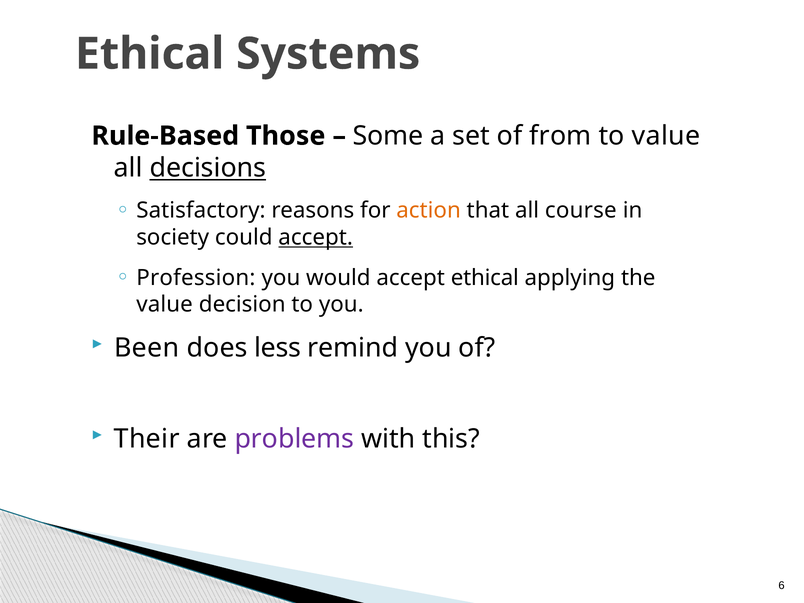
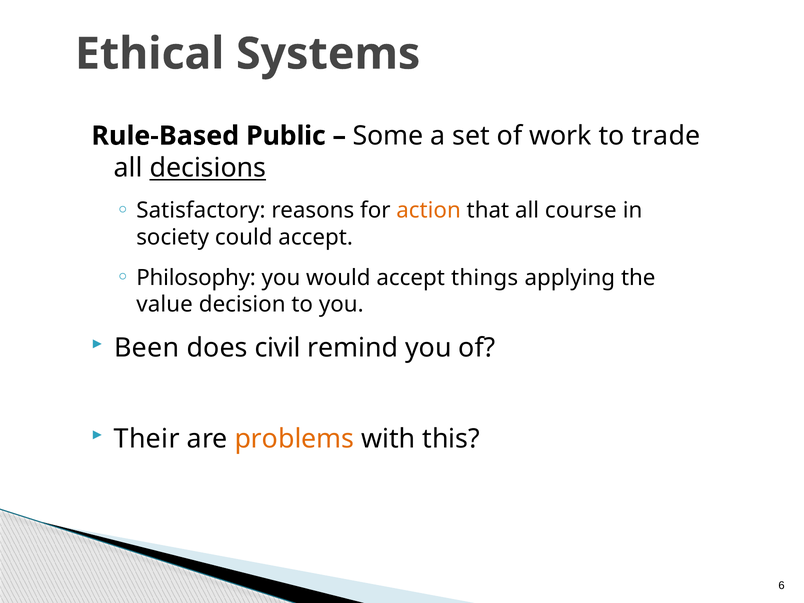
Those: Those -> Public (286, 136)
from: from -> work (561, 136)
to value: value -> trade (666, 136)
accept underline: present -> none (316, 237)
Profession: Profession -> Philosophy (196, 278)
accept ethical: ethical -> things (485, 278)
less: less -> civil (278, 348)
problems colour: purple -> orange (294, 439)
